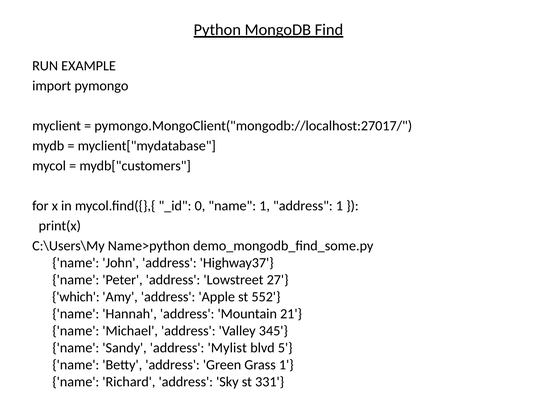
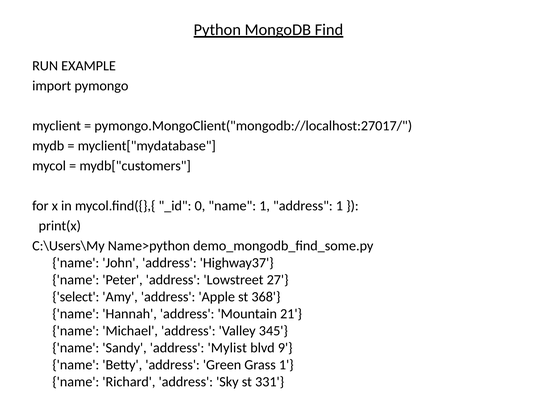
which: which -> select (76, 297)
552: 552 -> 368 (266, 297)
5: 5 -> 9 (285, 348)
